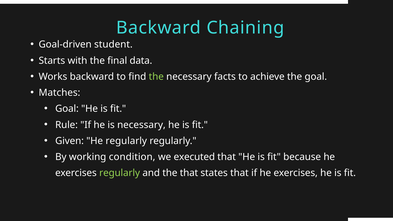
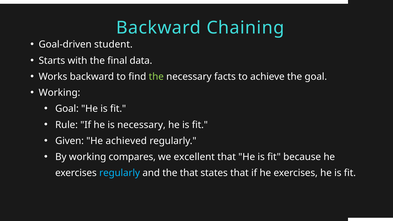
Matches: Matches -> Working (59, 93)
He regularly: regularly -> achieved (126, 141)
condition: condition -> compares (132, 157)
executed: executed -> excellent (194, 157)
regularly colour: light green -> light blue (120, 173)
